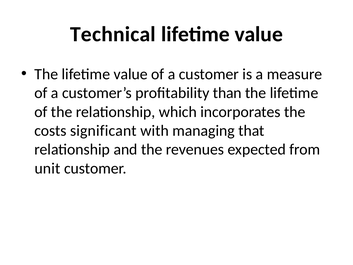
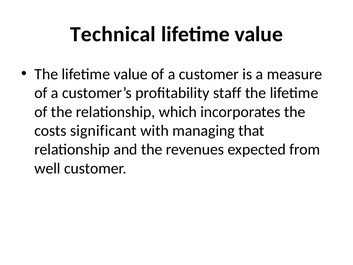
than: than -> staff (227, 93)
unit: unit -> well (47, 168)
